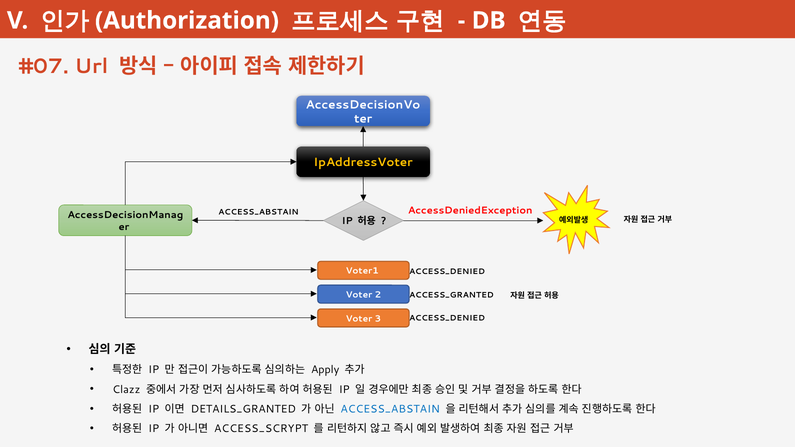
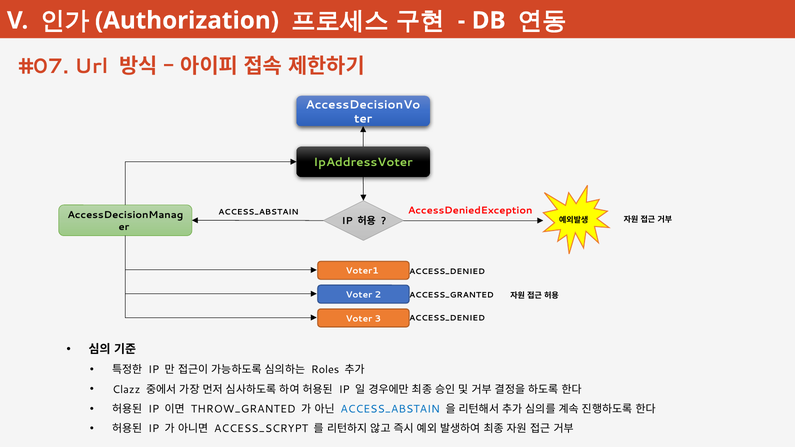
IpAddressVoter colour: yellow -> light green (363, 163)
Apply: Apply -> Roles (325, 370)
DETAILS_GRANTED: DETAILS_GRANTED -> THROW_GRANTED (243, 409)
